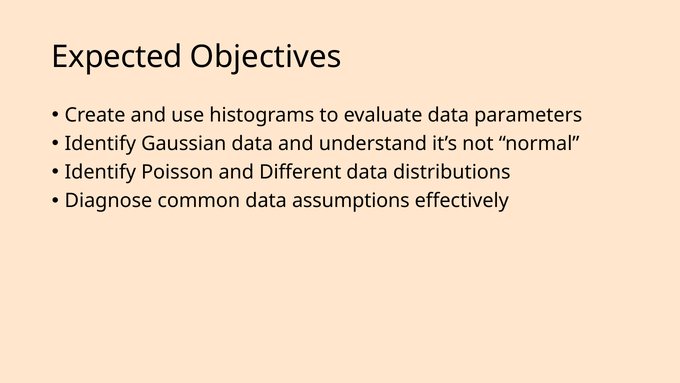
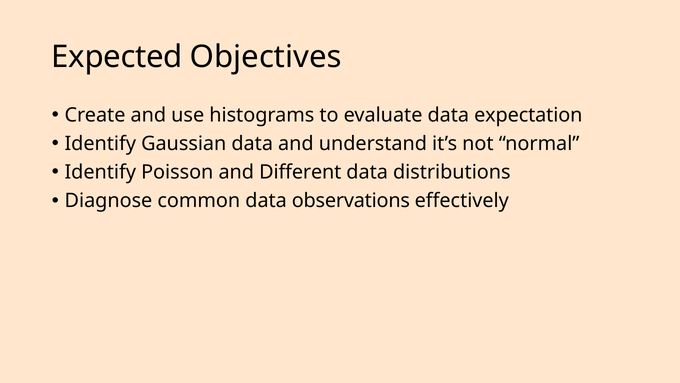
parameters: parameters -> expectation (528, 115)
assumptions: assumptions -> observations (351, 201)
